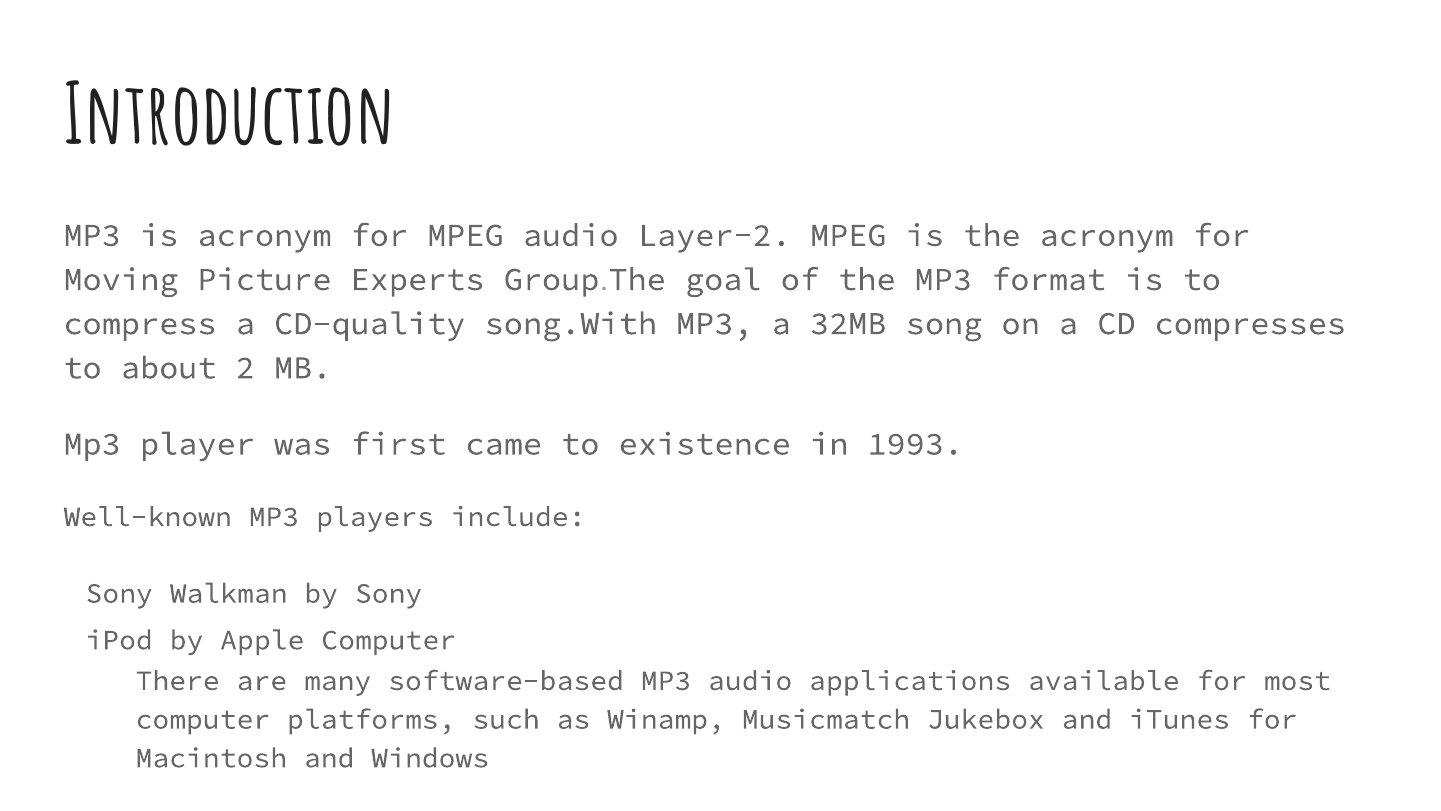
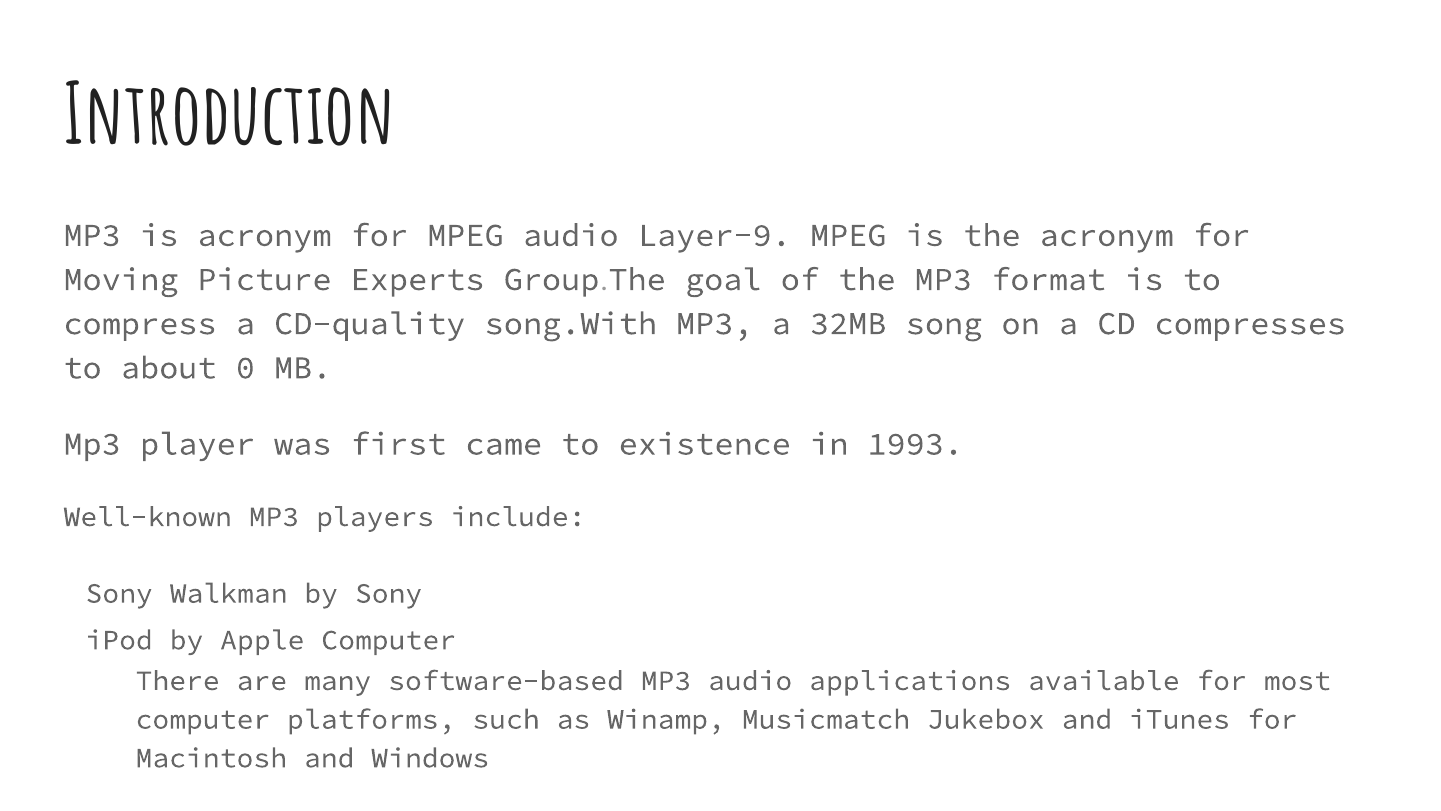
Layer-2: Layer-2 -> Layer-9 (714, 235)
2: 2 -> 0 (245, 368)
